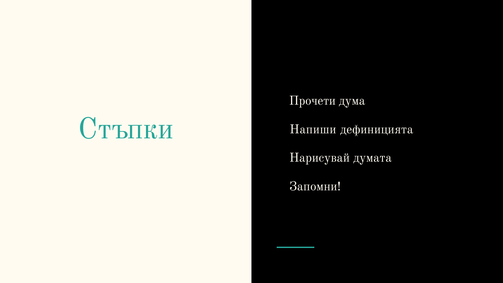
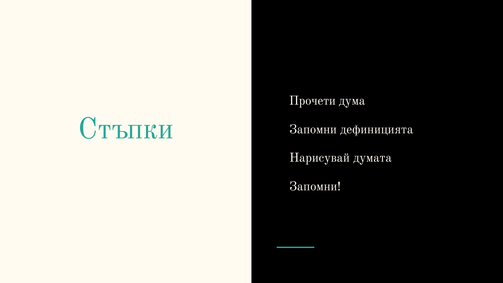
Напиши: Напиши -> Запомни (313, 129)
